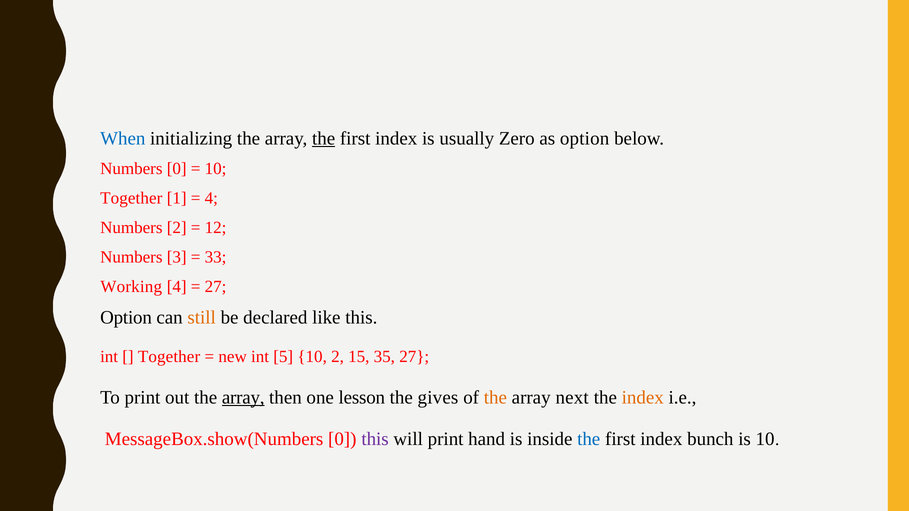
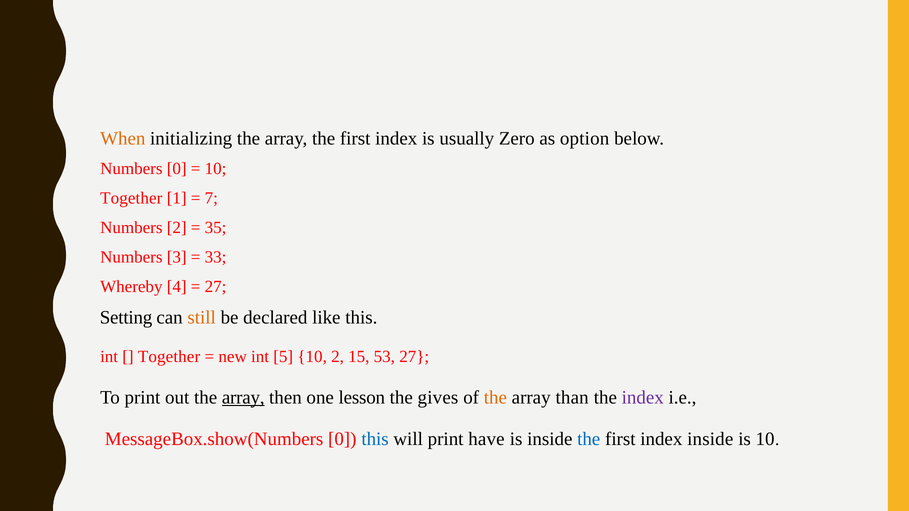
When colour: blue -> orange (123, 138)
the underline: present -> none (324, 138)
4: 4 -> 7 (211, 198)
12: 12 -> 35 (216, 228)
Working: Working -> Whereby (131, 287)
Option: Option -> Setting (126, 318)
35: 35 -> 53 (384, 357)
next: next -> than (572, 398)
index colour: orange -> purple (643, 398)
this colour: purple -> blue (375, 439)
hand: hand -> have (486, 439)
index bunch: bunch -> inside (710, 439)
